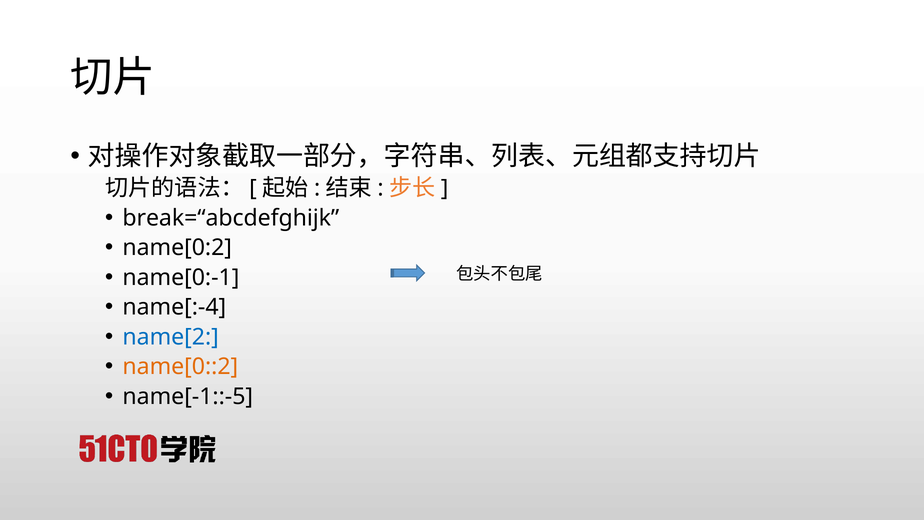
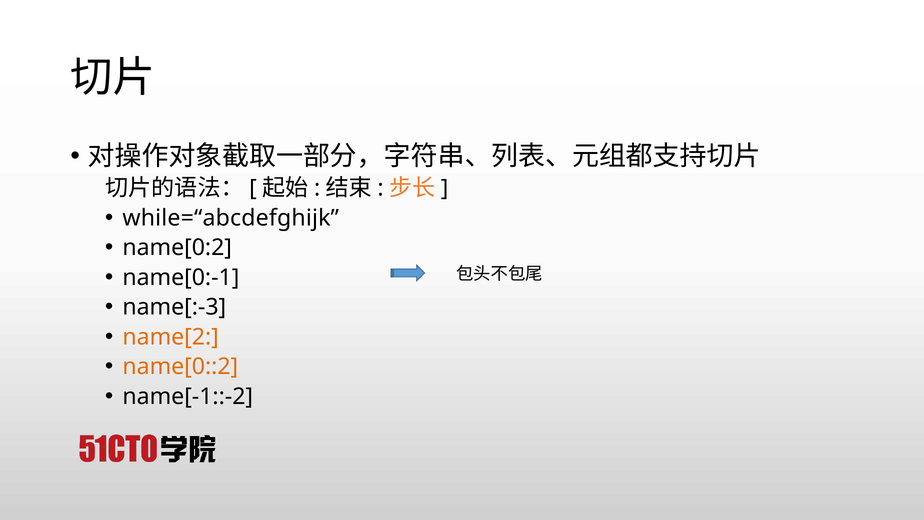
break=“abcdefghijk: break=“abcdefghijk -> while=“abcdefghijk (231, 218)
name[:-4: name[:-4 -> name[:-3 (174, 307)
name[2 colour: blue -> orange (171, 337)
name[-1::-5: name[-1::-5 -> name[-1::-2 (188, 396)
